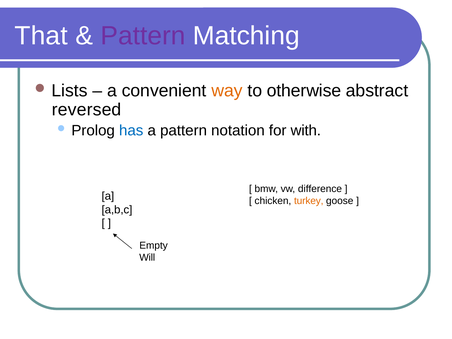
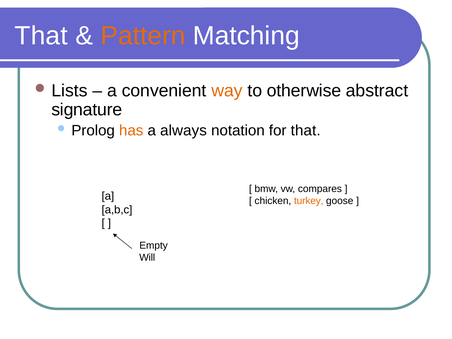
Pattern colour: purple -> orange (143, 36)
reversed: reversed -> signature (87, 110)
has colour: blue -> orange (131, 130)
a pattern: pattern -> always (183, 130)
for with: with -> that (306, 130)
difference: difference -> compares (320, 189)
